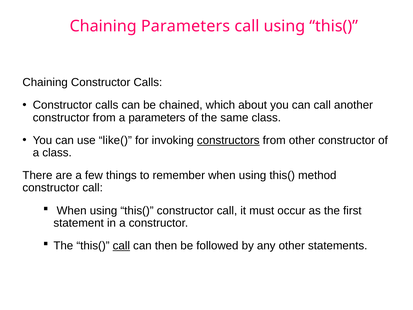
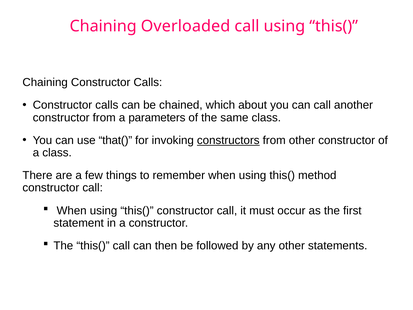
Chaining Parameters: Parameters -> Overloaded (186, 26)
like(: like( -> that( (115, 140)
call underline: present -> none (121, 246)
